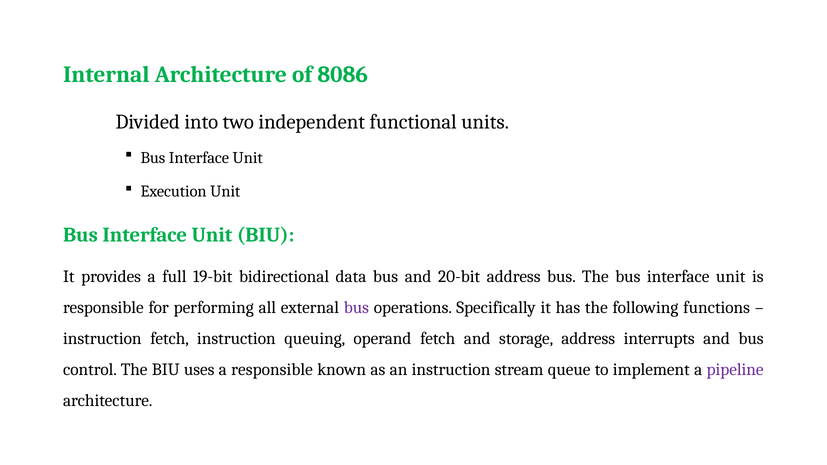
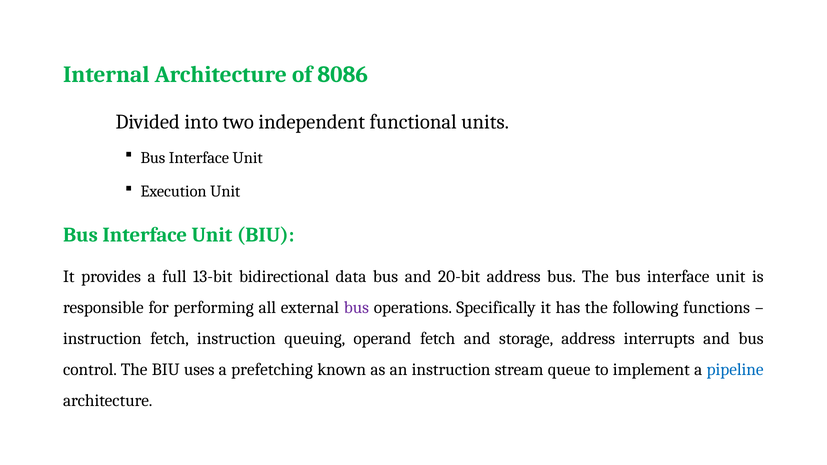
19-bit: 19-bit -> 13-bit (213, 277)
a responsible: responsible -> prefetching (272, 370)
pipeline colour: purple -> blue (735, 370)
